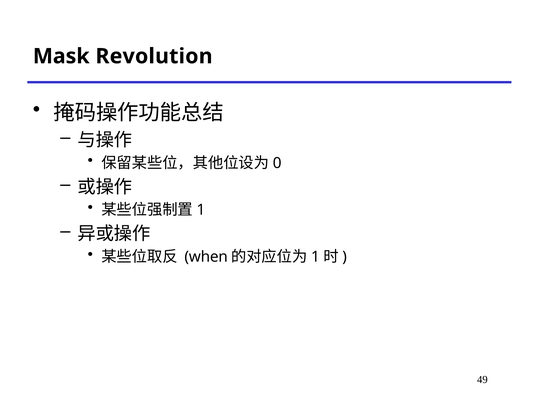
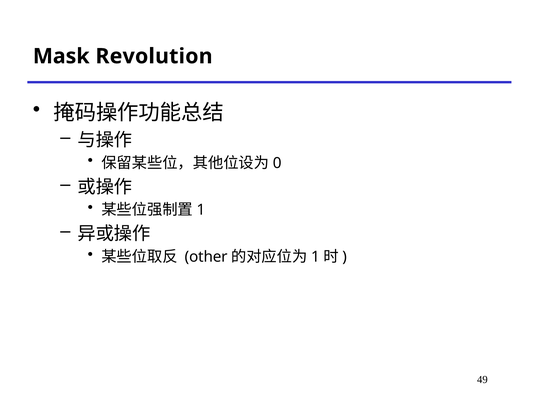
when: when -> other (206, 257)
